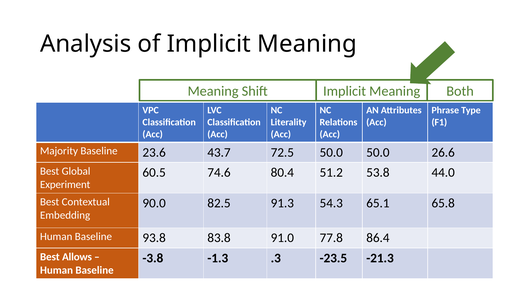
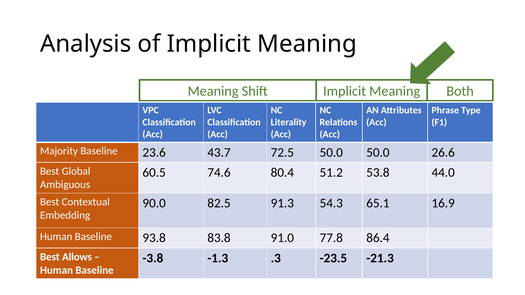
Experiment: Experiment -> Ambiguous (65, 185)
65.8: 65.8 -> 16.9 (443, 203)
